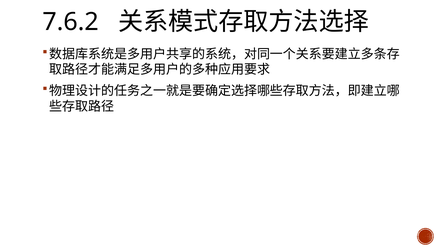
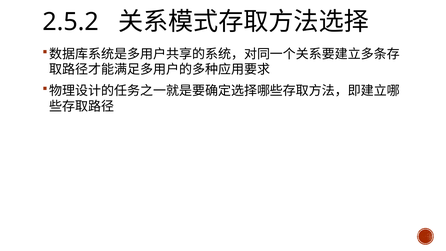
7.6.2: 7.6.2 -> 2.5.2 (71, 22)
